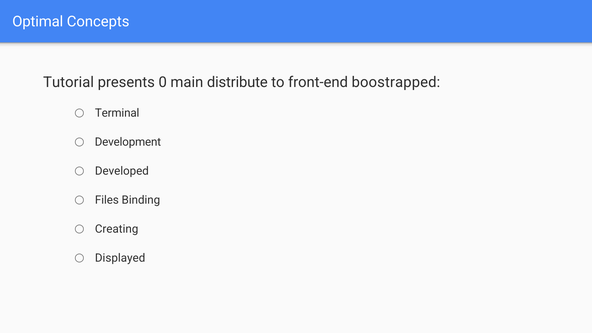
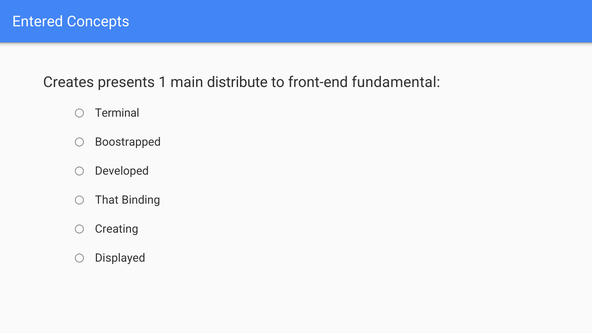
Optimal: Optimal -> Entered (38, 22)
Tutorial: Tutorial -> Creates (69, 82)
0: 0 -> 1 (163, 82)
boostrapped: boostrapped -> fundamental (396, 82)
Development: Development -> Boostrapped (128, 142)
Files: Files -> That (107, 200)
